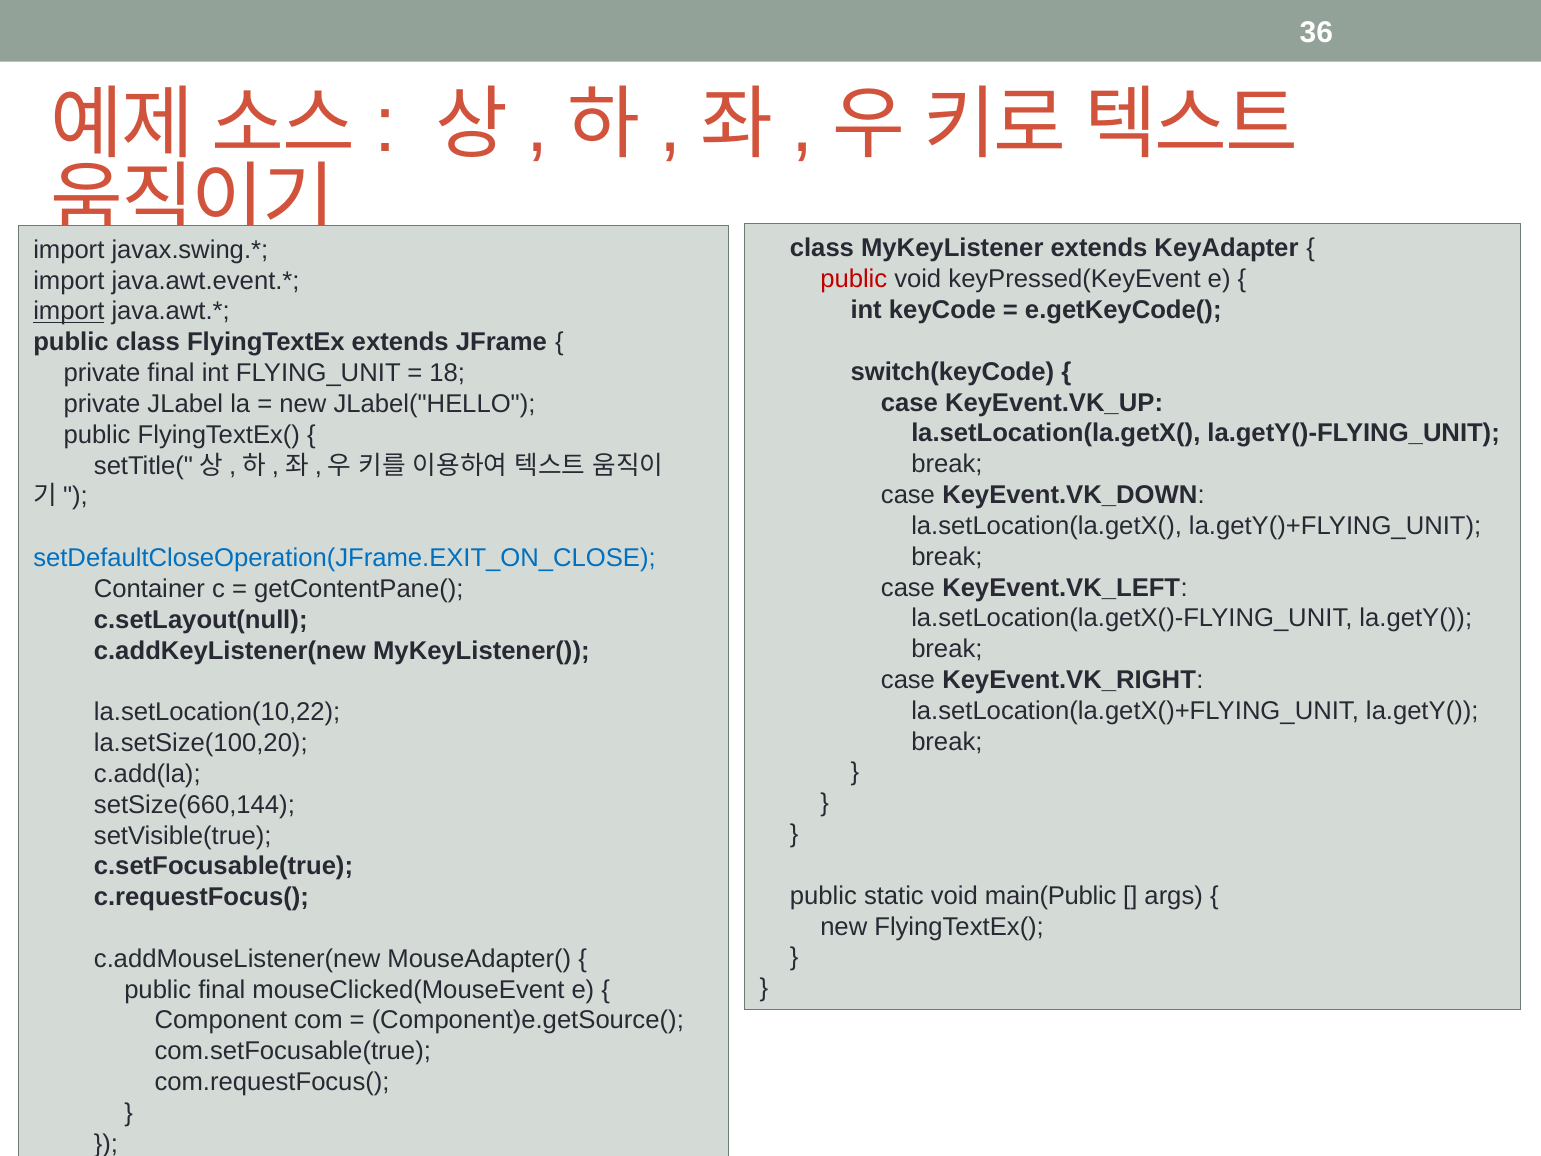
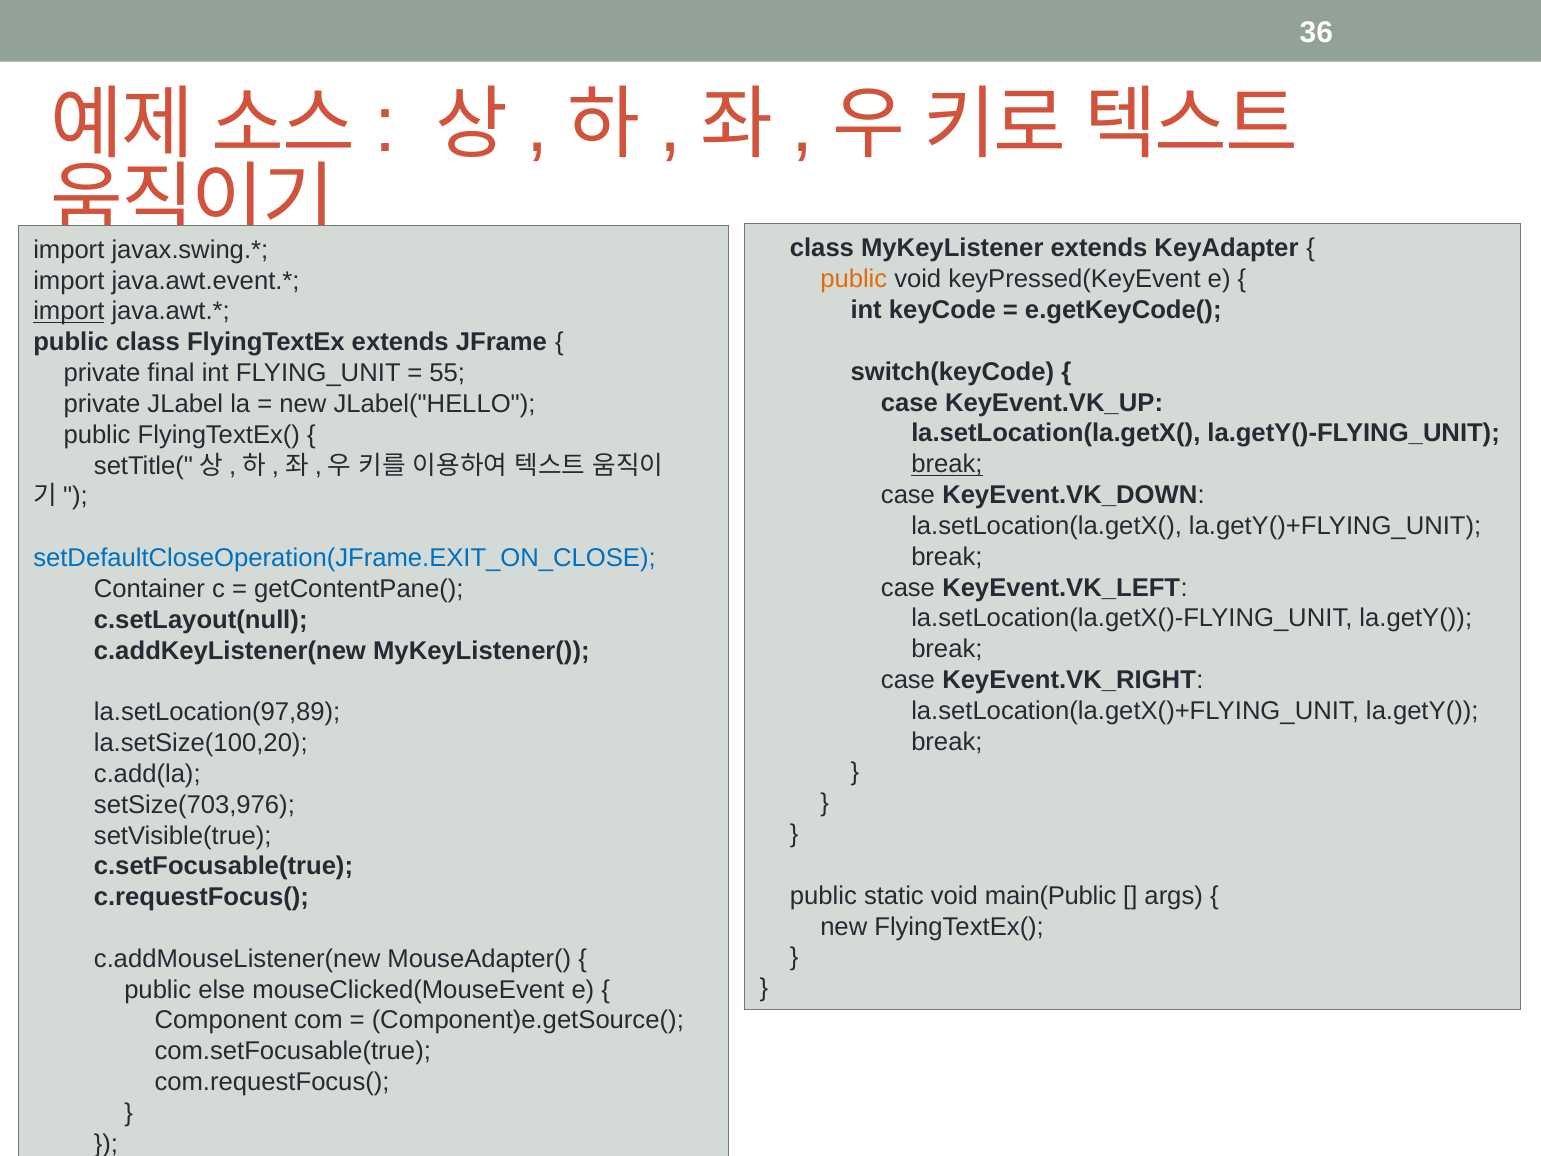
public colour: red -> orange (854, 279)
18: 18 -> 55 (447, 373)
break underline: none -> present (947, 464)
la.setLocation(10,22: la.setLocation(10,22 -> la.setLocation(97,89 (217, 712)
setSize(660,144: setSize(660,144 -> setSize(703,976 (194, 805)
public final: final -> else (222, 989)
